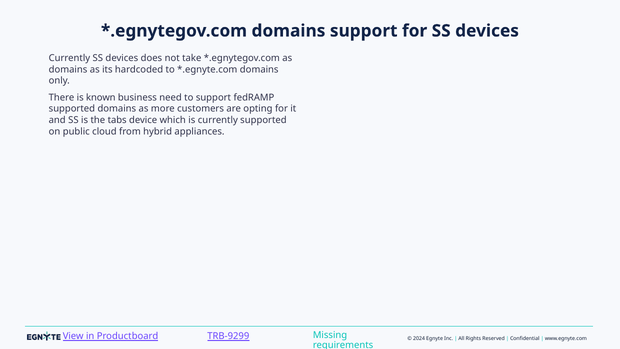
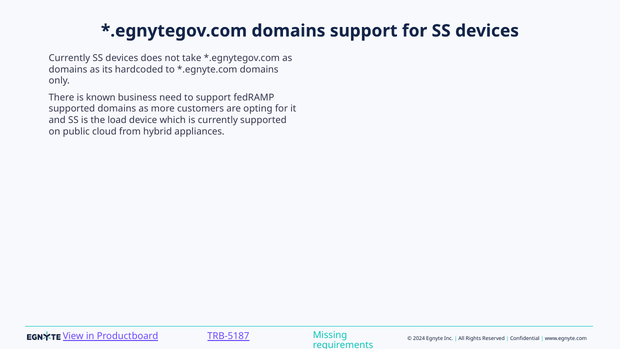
tabs: tabs -> load (117, 120)
TRB-9299: TRB-9299 -> TRB-5187 (228, 336)
